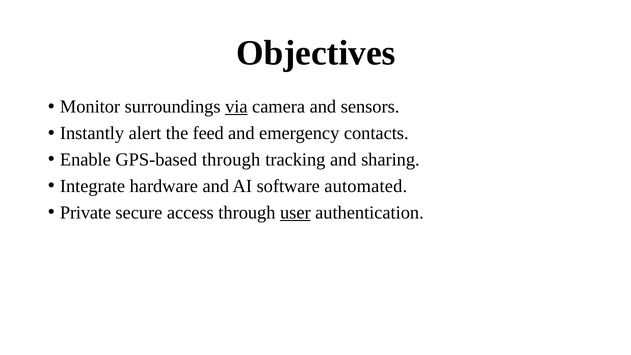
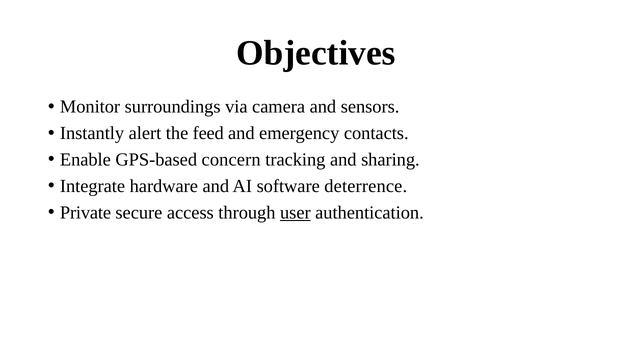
via underline: present -> none (236, 107)
GPS-based through: through -> concern (231, 160)
automated: automated -> deterrence (366, 186)
